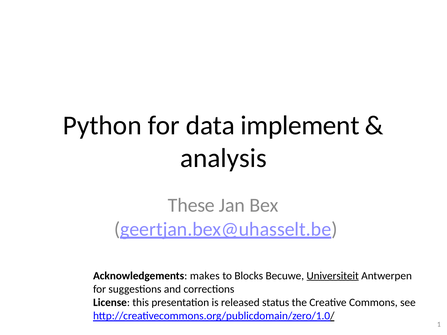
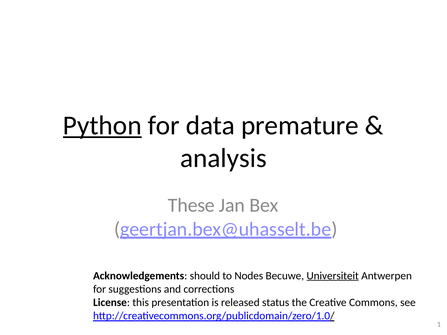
Python underline: none -> present (102, 126)
implement: implement -> premature (300, 126)
makes: makes -> should (205, 276)
Blocks: Blocks -> Nodes (249, 276)
